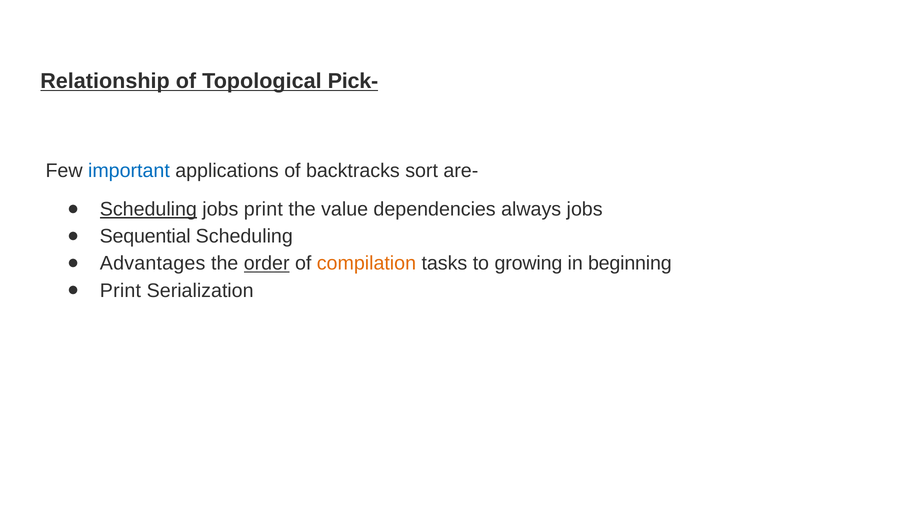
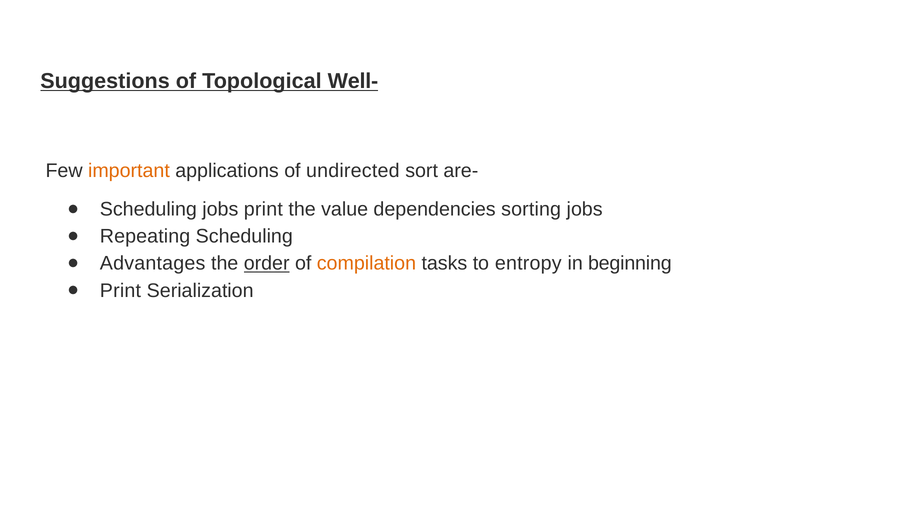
Relationship: Relationship -> Suggestions (105, 81)
Pick-: Pick- -> Well- (353, 81)
important colour: blue -> orange (129, 171)
backtracks: backtracks -> undirected (353, 171)
Scheduling underline: present -> none (148, 209)
always: always -> sorting (531, 209)
Sequential: Sequential -> Repeating (145, 236)
growing: growing -> entropy (528, 263)
